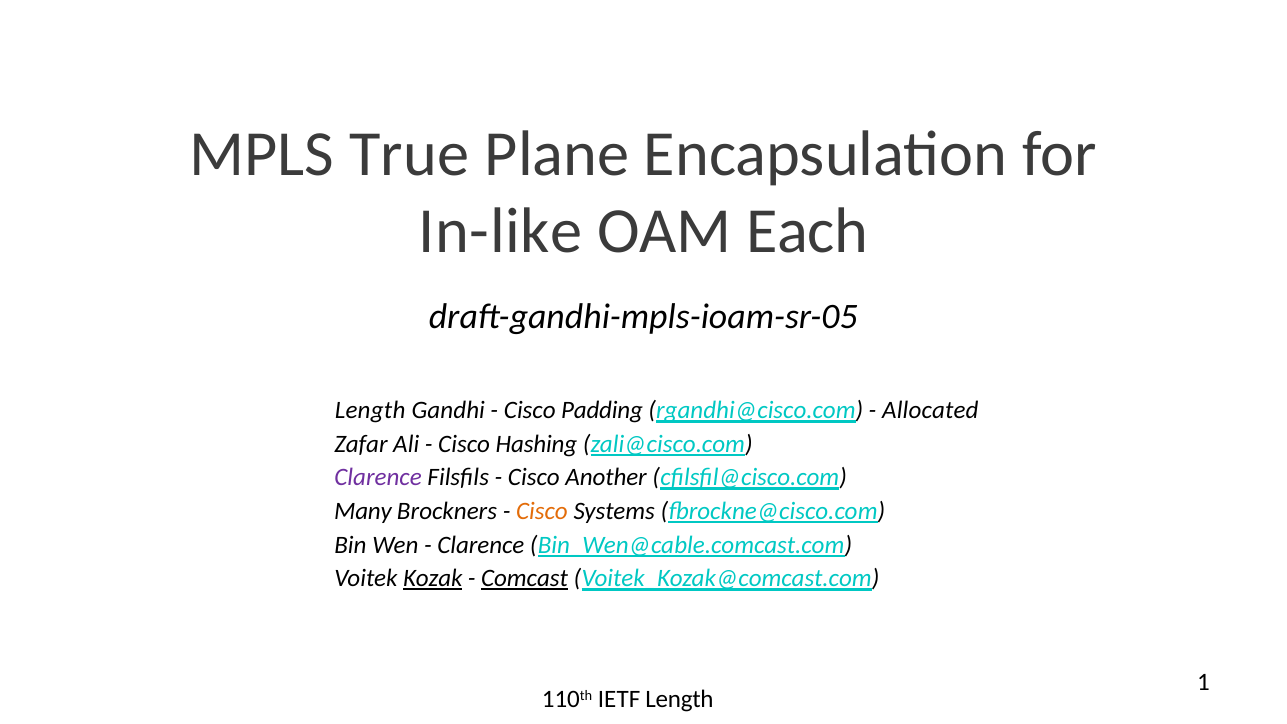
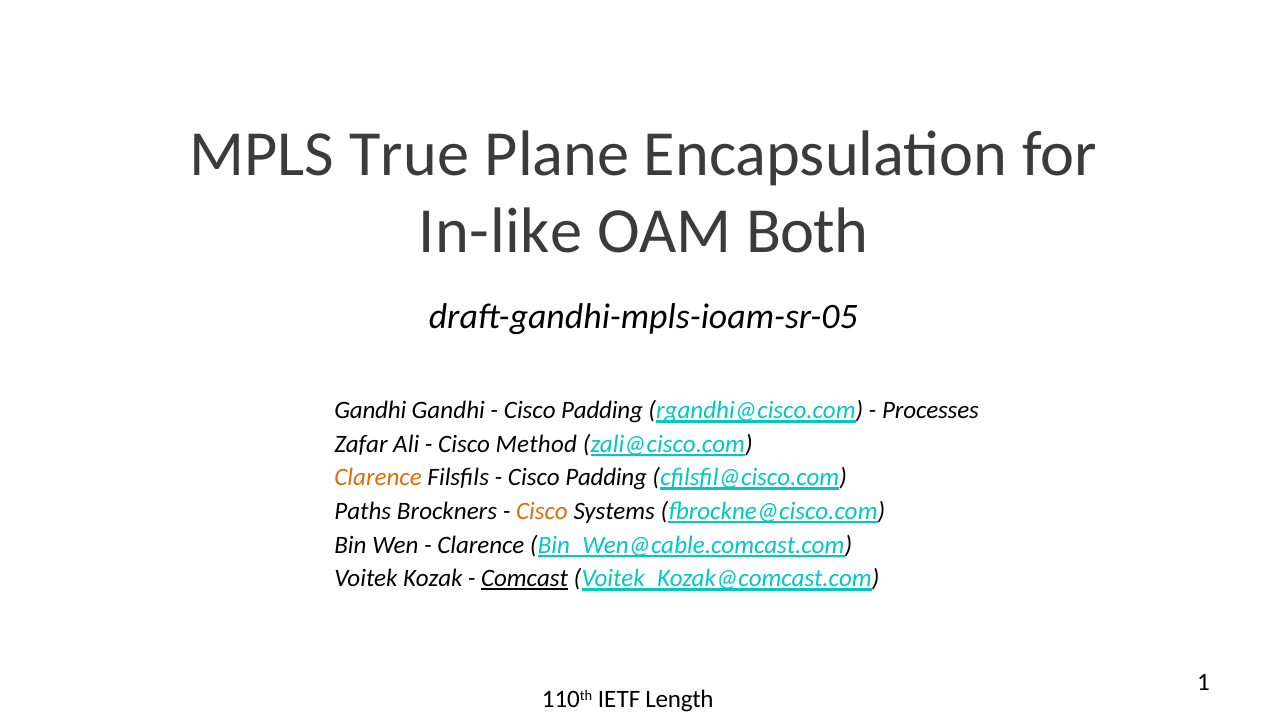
Each: Each -> Both (807, 231)
Length: Length -> Gandhi (370, 410)
Allocated: Allocated -> Processes (931, 410)
Hashing: Hashing -> Method (536, 444)
Clarence colour: purple -> orange (378, 478)
Another: Another -> Padding (606, 478)
Many: Many -> Paths (363, 511)
Kozak underline: present -> none (433, 578)
